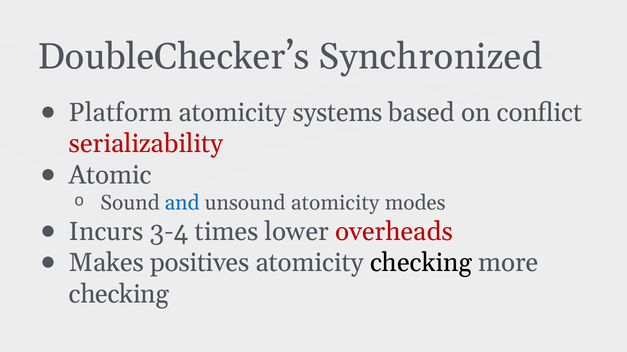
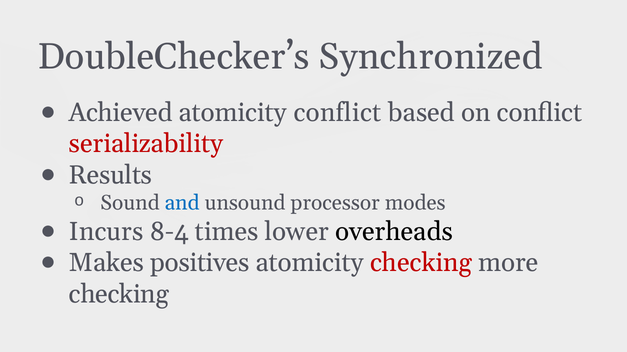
Platform: Platform -> Achieved (121, 113)
atomicity systems: systems -> conflict (337, 113)
Atomic: Atomic -> Results (110, 175)
unsound atomicity: atomicity -> processor (335, 203)
3-4: 3-4 -> 8-4 (169, 232)
overheads colour: red -> black (394, 232)
checking colour: black -> red (421, 263)
